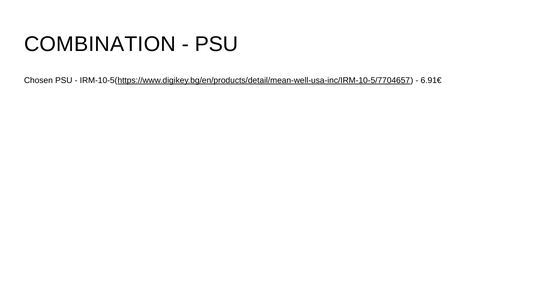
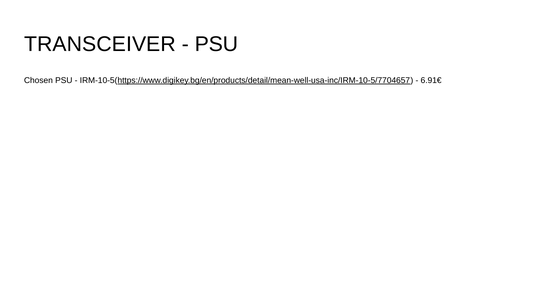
COMBINATION: COMBINATION -> TRANSCEIVER (100, 44)
